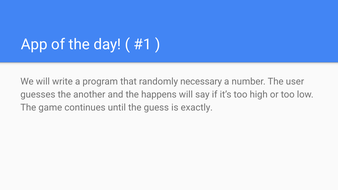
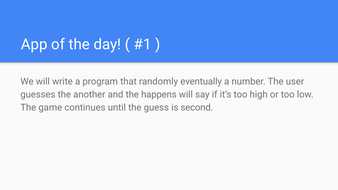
necessary: necessary -> eventually (201, 82)
exactly: exactly -> second (197, 108)
